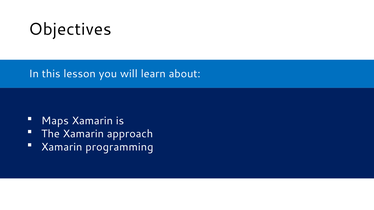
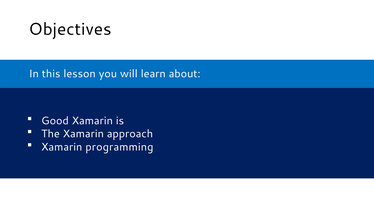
Maps: Maps -> Good (55, 121)
